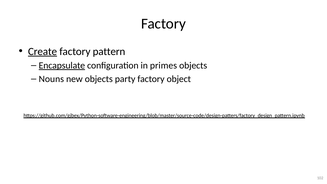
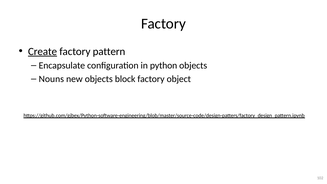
Encapsulate underline: present -> none (62, 66)
primes: primes -> python (164, 66)
party: party -> block (125, 79)
